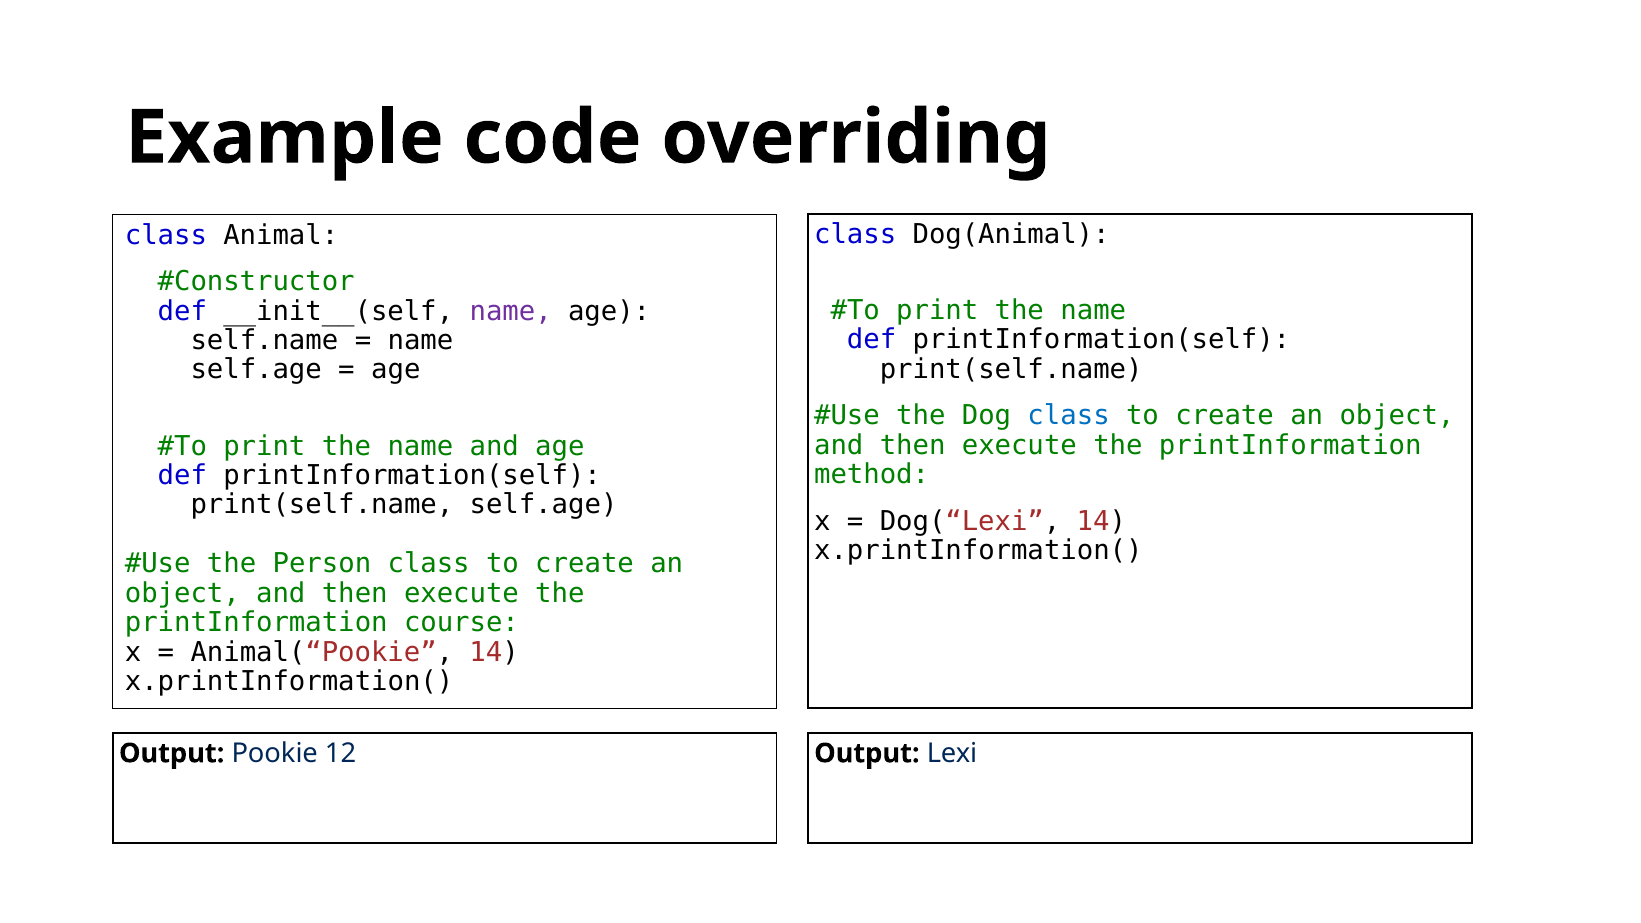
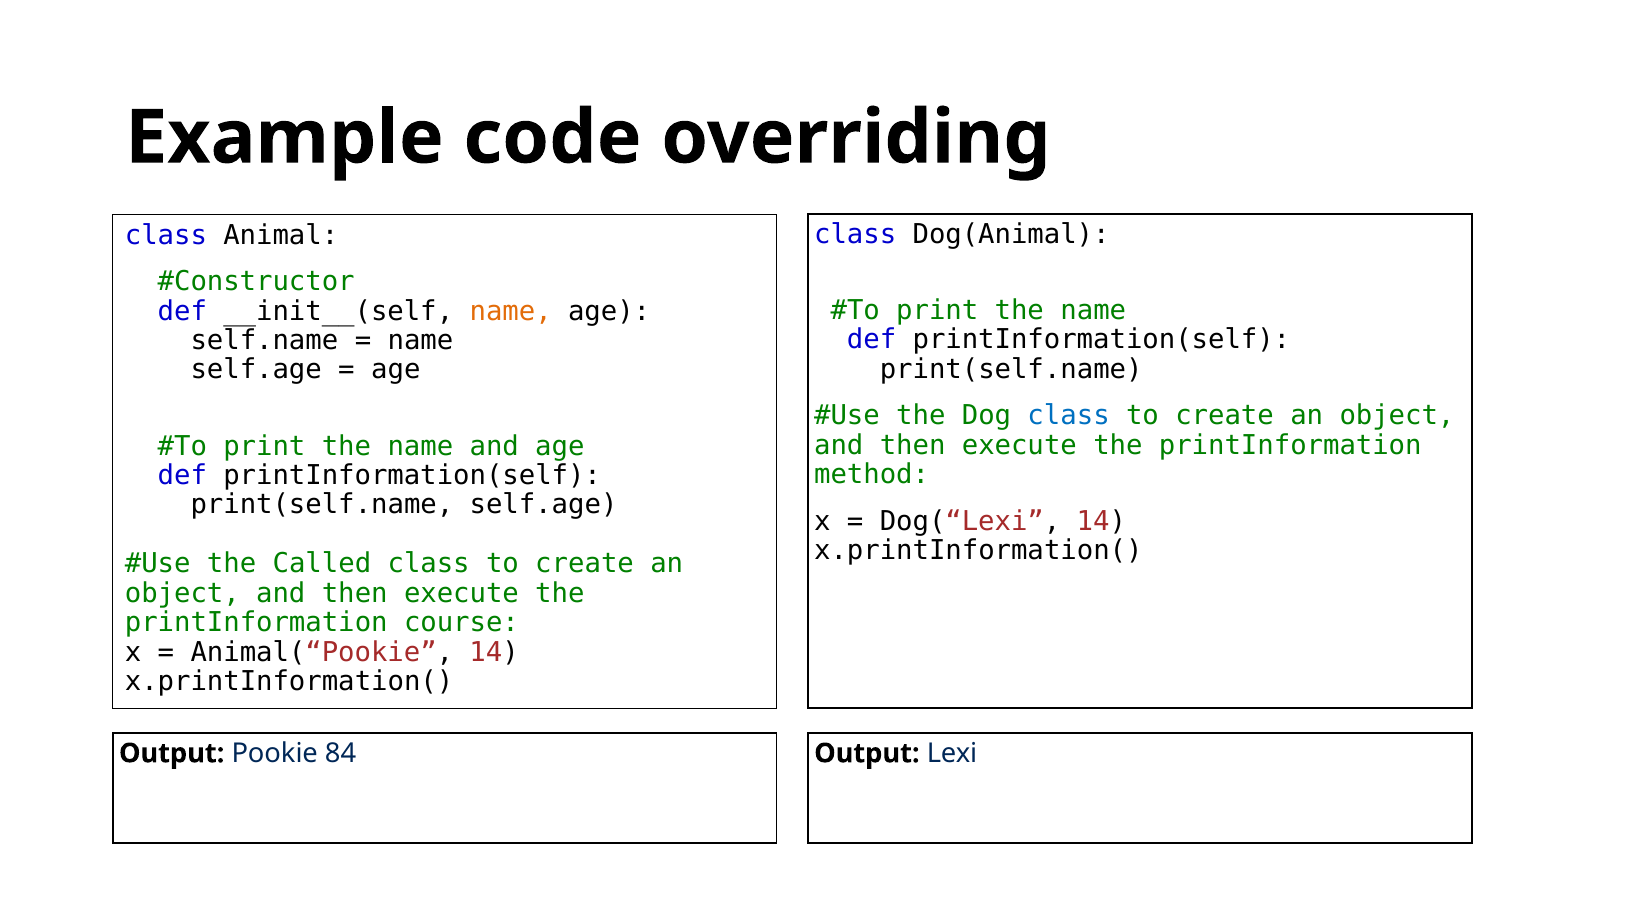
name colour: purple -> orange (511, 311)
Person: Person -> Called (322, 564)
12: 12 -> 84 (341, 753)
